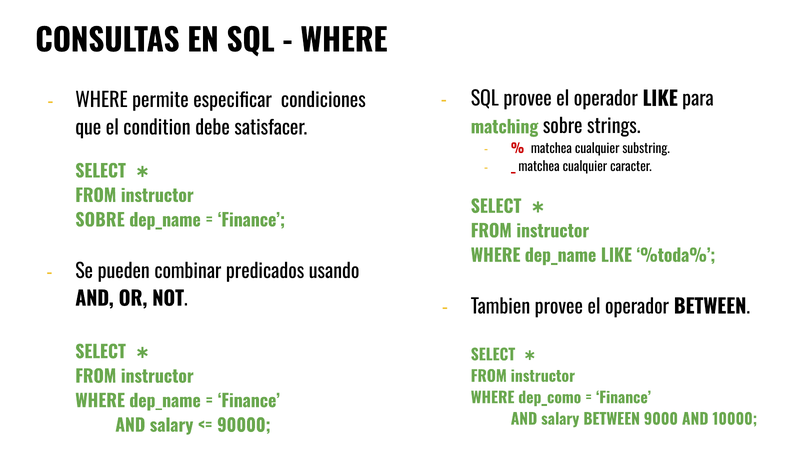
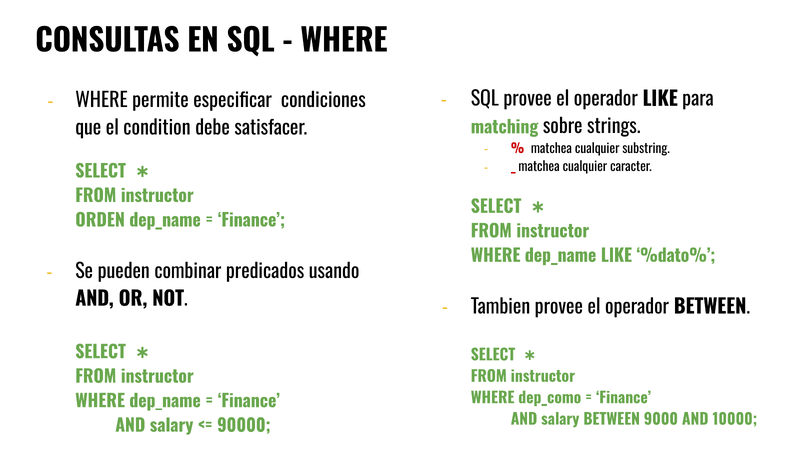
SOBRE: SOBRE -> ORDEN (100, 221)
%toda%: %toda% -> %dato% (676, 256)
